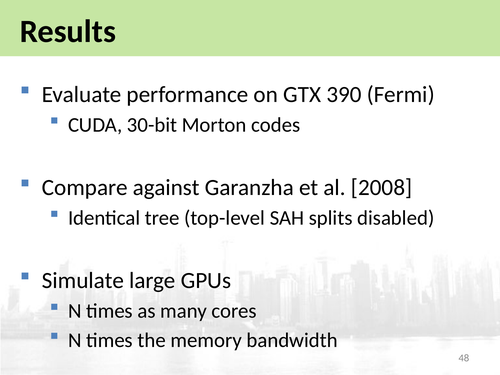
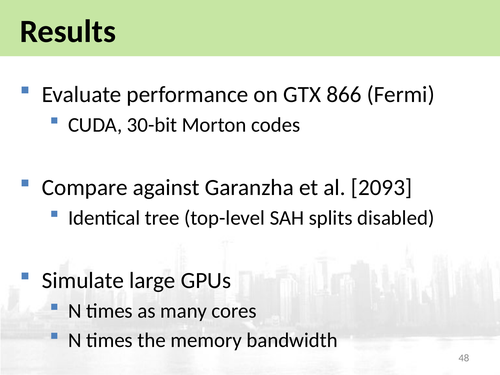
390: 390 -> 866 (344, 94)
2008: 2008 -> 2093 (382, 188)
